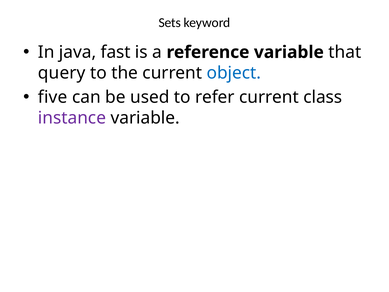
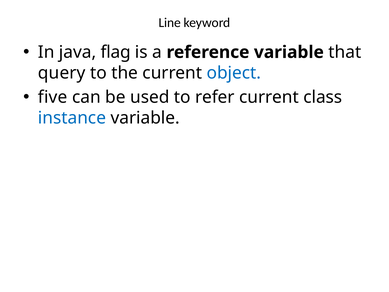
Sets: Sets -> Line (170, 23)
fast: fast -> flag (116, 52)
instance colour: purple -> blue (72, 118)
